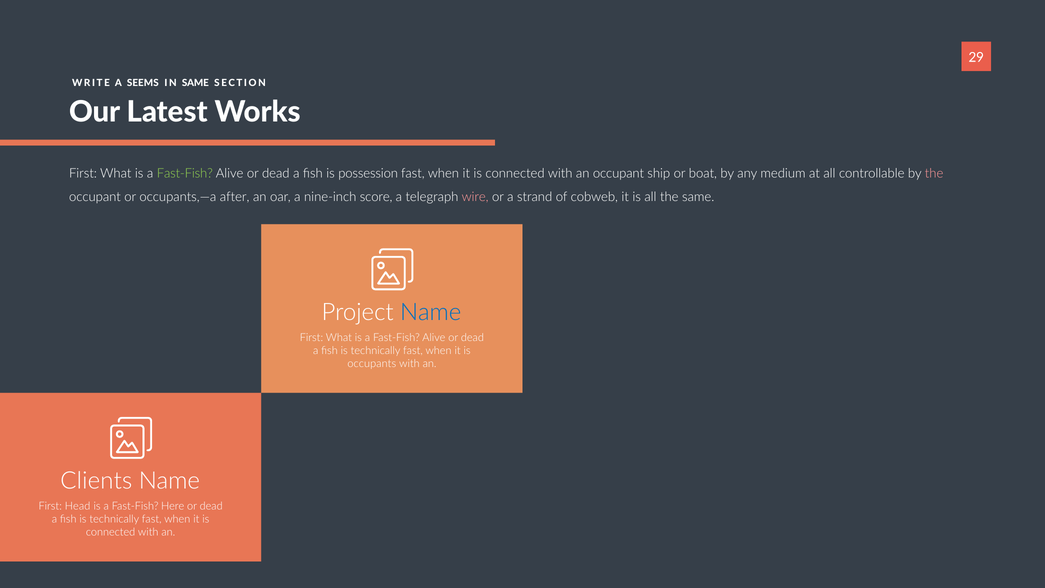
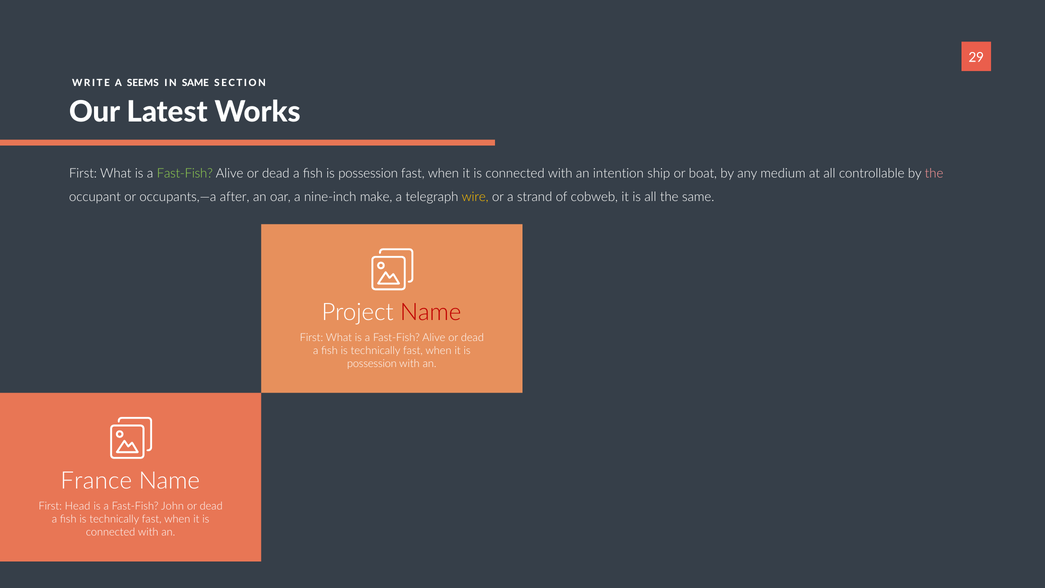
an occupant: occupant -> intention (618, 174)
score: score -> make (376, 197)
wire colour: pink -> yellow (475, 197)
Name colour: blue -> red (431, 312)
occupants: occupants -> possession (372, 364)
Clients: Clients -> France (96, 481)
Here: Here -> John (173, 506)
